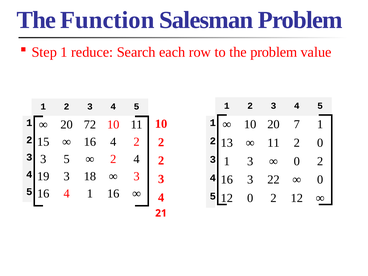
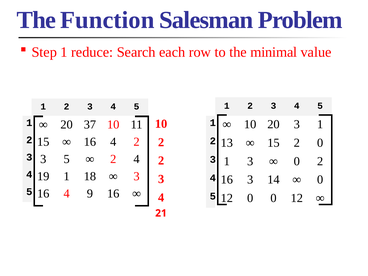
the problem: problem -> minimal (274, 52)
20 7: 7 -> 3 (297, 124)
72: 72 -> 37 (90, 125)
11: 11 -> 15 (273, 143)
3: 3 -> 1 (67, 176)
22: 22 -> 14 (273, 180)
1: 1 -> 9 (90, 194)
2: 2 -> 0 (273, 198)
